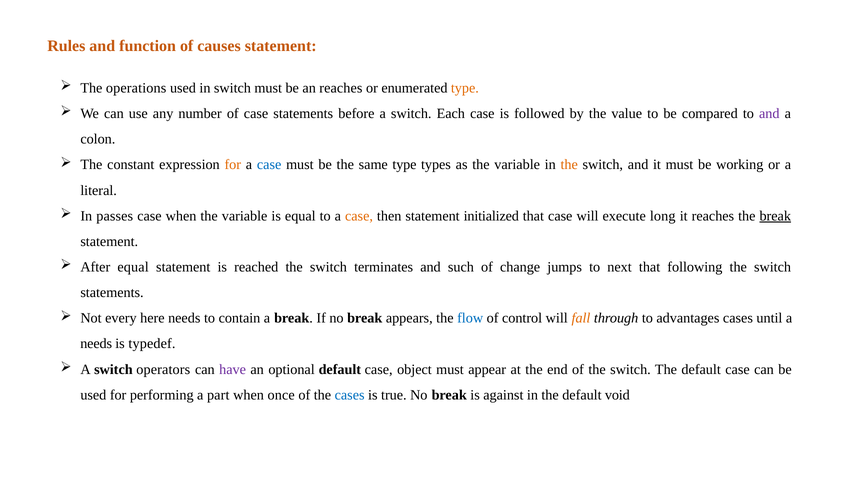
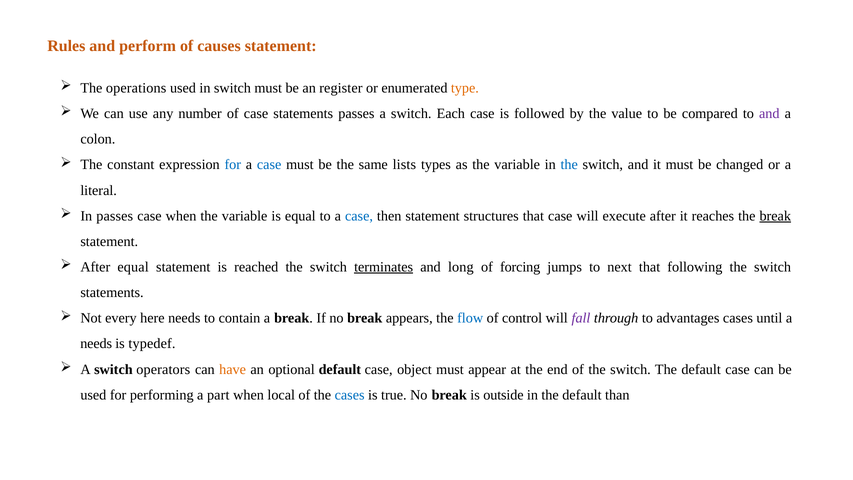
function: function -> perform (148, 46)
an reaches: reaches -> register (341, 88)
statements before: before -> passes (356, 114)
for colour: orange -> blue (233, 165)
same type: type -> lists (404, 165)
the colour: orange -> blue (569, 165)
working: working -> changed (740, 165)
case colour: orange -> blue (359, 216)
initialized: initialized -> structures (491, 216)
execute long: long -> after (663, 216)
terminates underline: none -> present (384, 267)
such: such -> long (461, 267)
change: change -> forcing (520, 267)
fall colour: orange -> purple (581, 318)
have colour: purple -> orange (233, 369)
once: once -> local (281, 395)
against: against -> outside (503, 395)
void: void -> than (617, 395)
